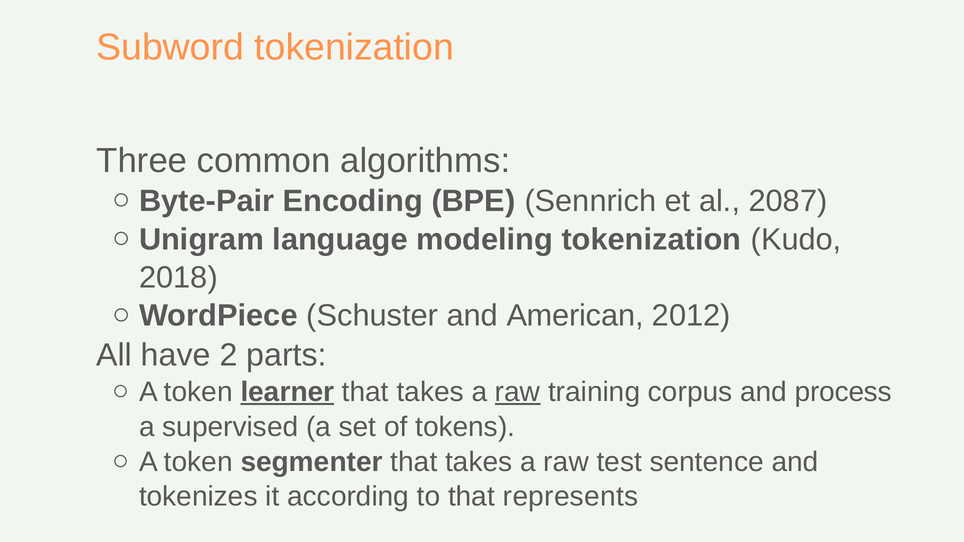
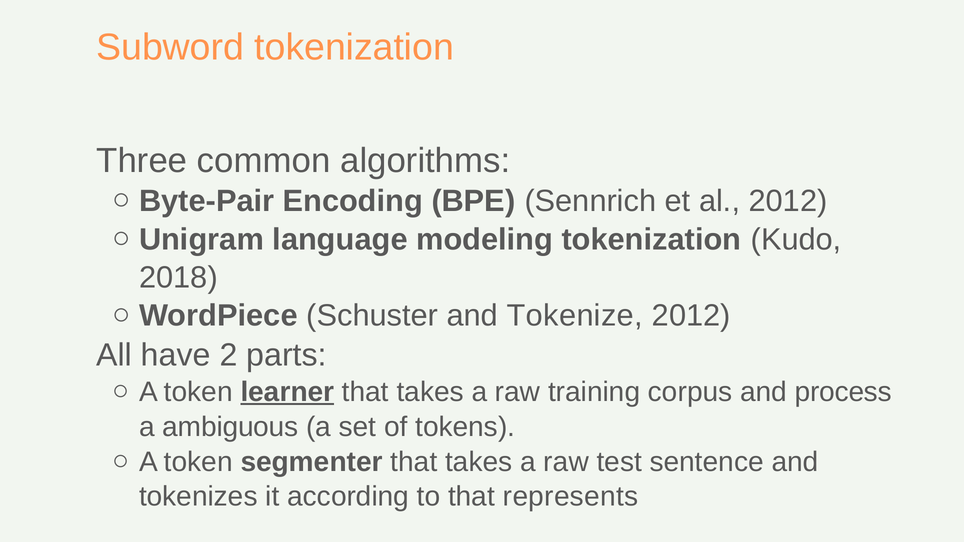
al 2087: 2087 -> 2012 (788, 201)
American: American -> Tokenize (575, 316)
raw underline: present -> none (518, 392)
supervised: supervised -> ambiguous (230, 427)
